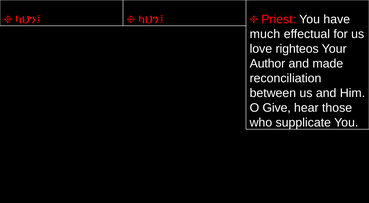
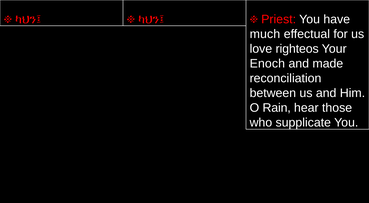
Author: Author -> Enoch (267, 64)
Give: Give -> Rain (277, 108)
